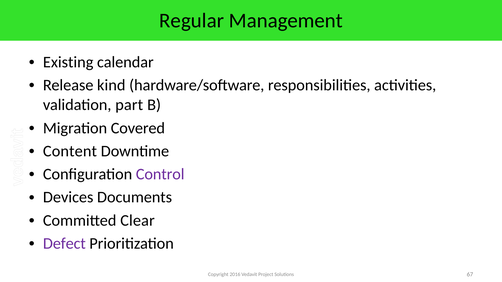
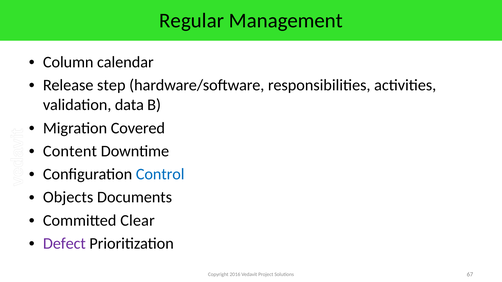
Existing: Existing -> Column (68, 62)
kind: kind -> step (111, 85)
part: part -> data (129, 105)
Control colour: purple -> blue (160, 174)
Devices: Devices -> Objects (68, 198)
